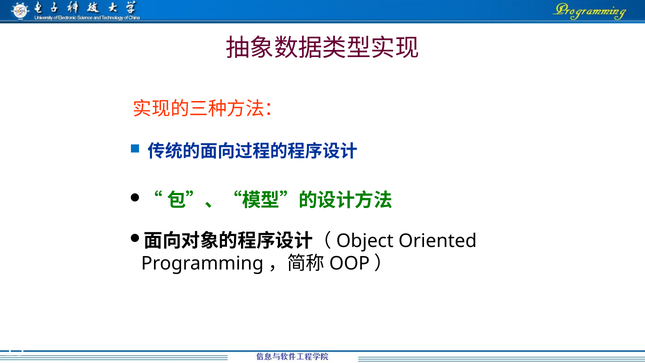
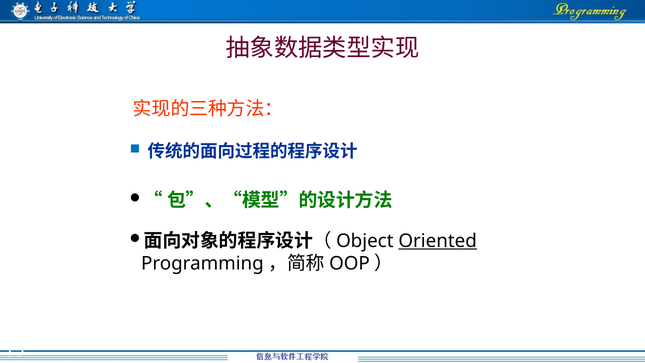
Oriented underline: none -> present (438, 241)
